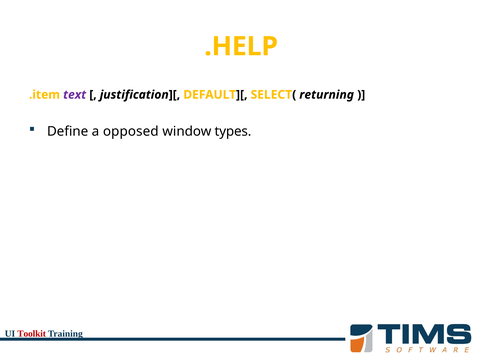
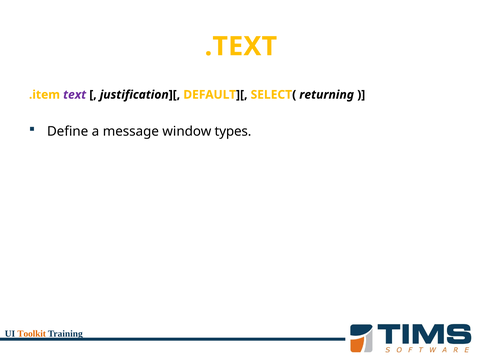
.HELP: .HELP -> .TEXT (241, 46)
opposed: opposed -> message (131, 132)
Toolkit colour: red -> orange (32, 334)
